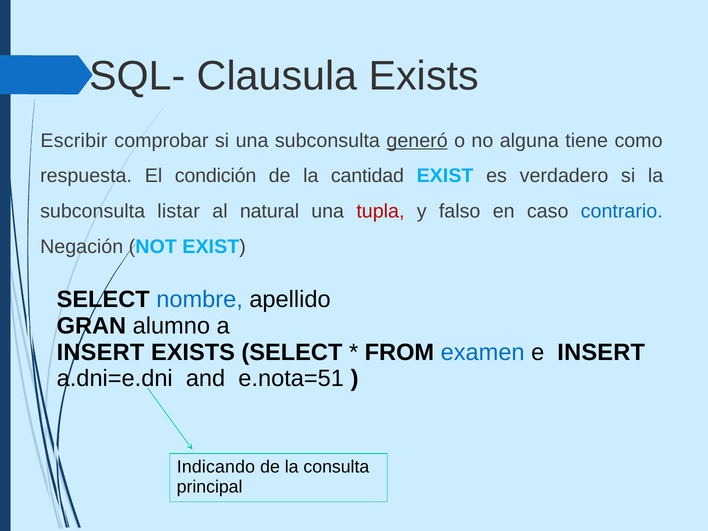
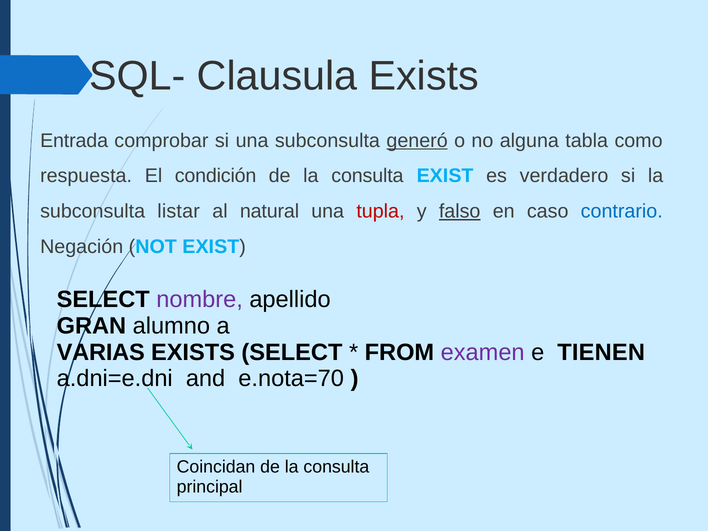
Escribir: Escribir -> Entrada (74, 141)
tiene: tiene -> tabla (587, 141)
cantidad: cantidad -> consulta (367, 176)
falso underline: none -> present (460, 211)
nombre colour: blue -> purple (200, 300)
INSERT: INSERT -> VARIAS (101, 352)
examen colour: blue -> purple (483, 352)
e INSERT: INSERT -> TIENEN (601, 352)
e.nota=51: e.nota=51 -> e.nota=70 (291, 379)
Indicando: Indicando -> Coincidan (216, 467)
